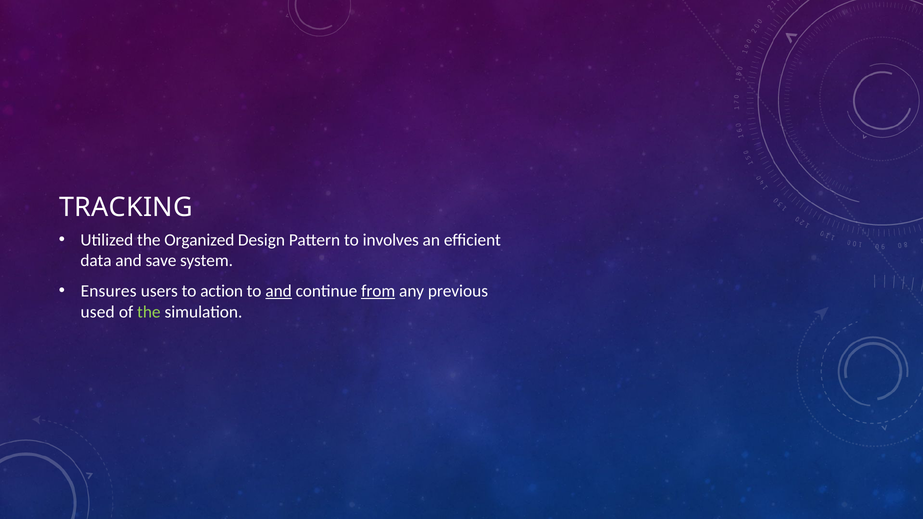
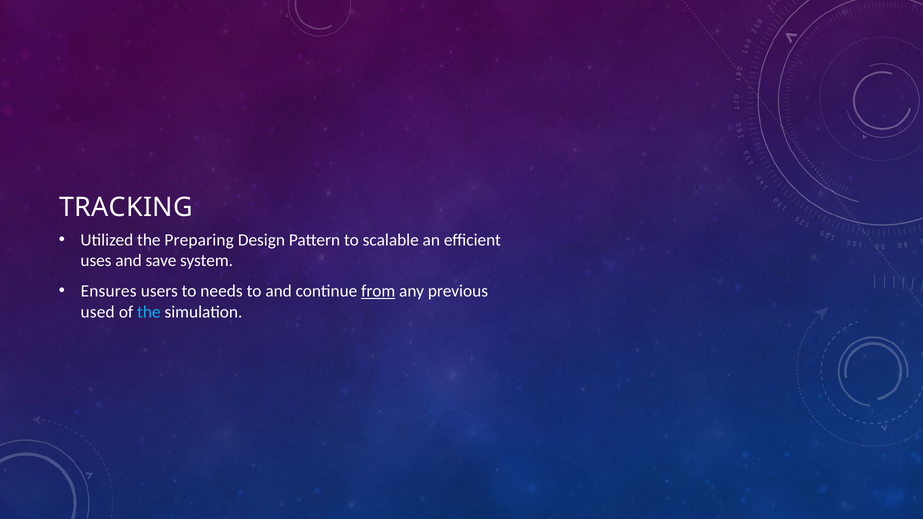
Organized: Organized -> Preparing (199, 240)
involves: involves -> scalable (391, 240)
data: data -> uses (96, 261)
action: action -> needs (222, 291)
and underline: present -> none (279, 291)
the colour: light green -> light blue (149, 312)
